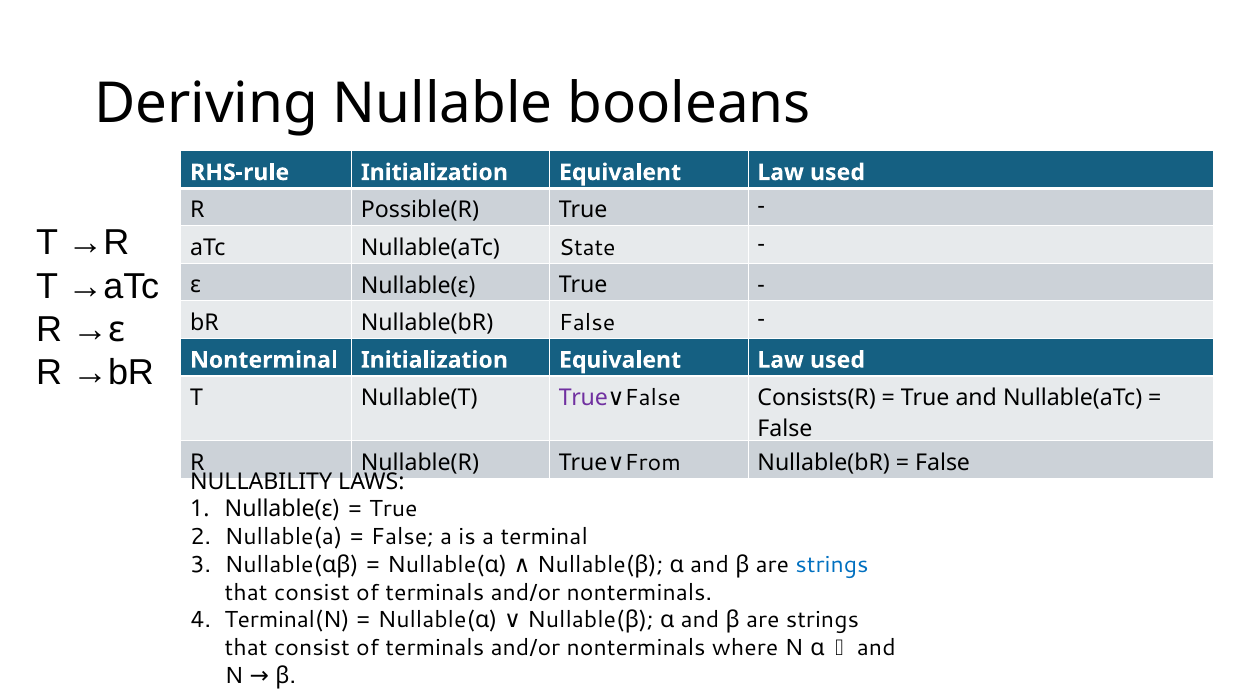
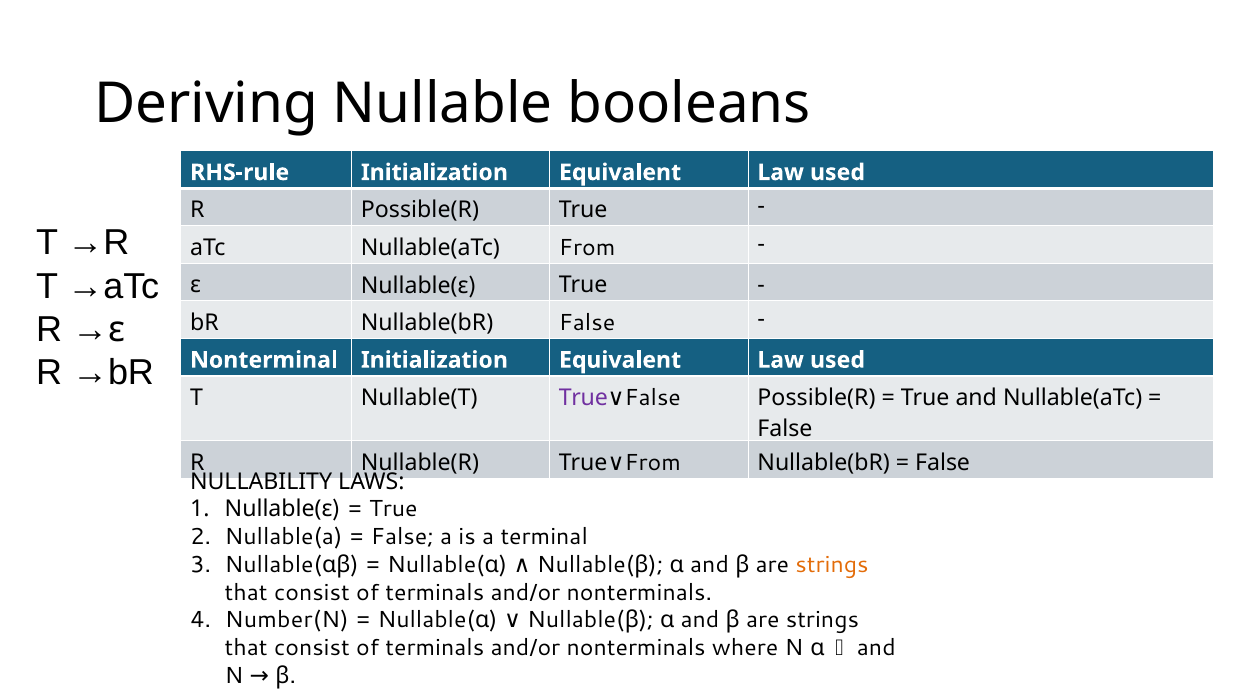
Nullable(aTc State: State -> From (587, 248)
Consists(R: Consists(R -> Possible(R (817, 398)
strings colour: blue -> orange (832, 565)
Terminal(N: Terminal(N -> Number(N (287, 620)
